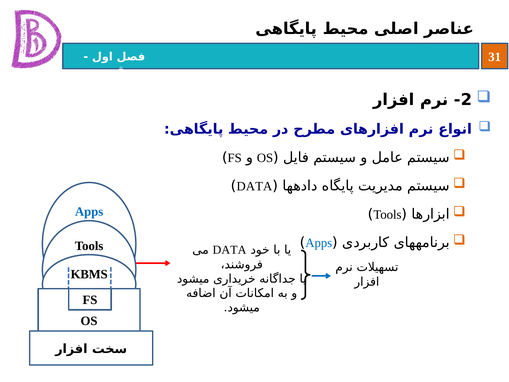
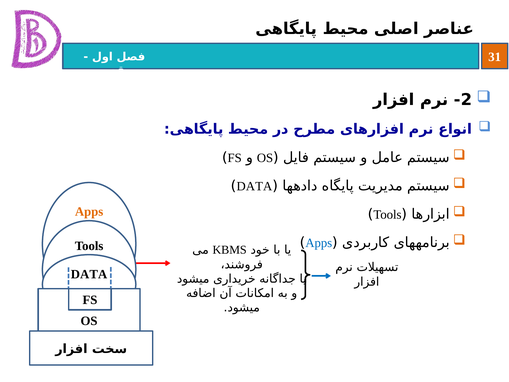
Apps colour: blue -> orange (89, 211)
DATA: DATA -> KBMS (230, 250)
KBMS: KBMS -> DATA (89, 274)
